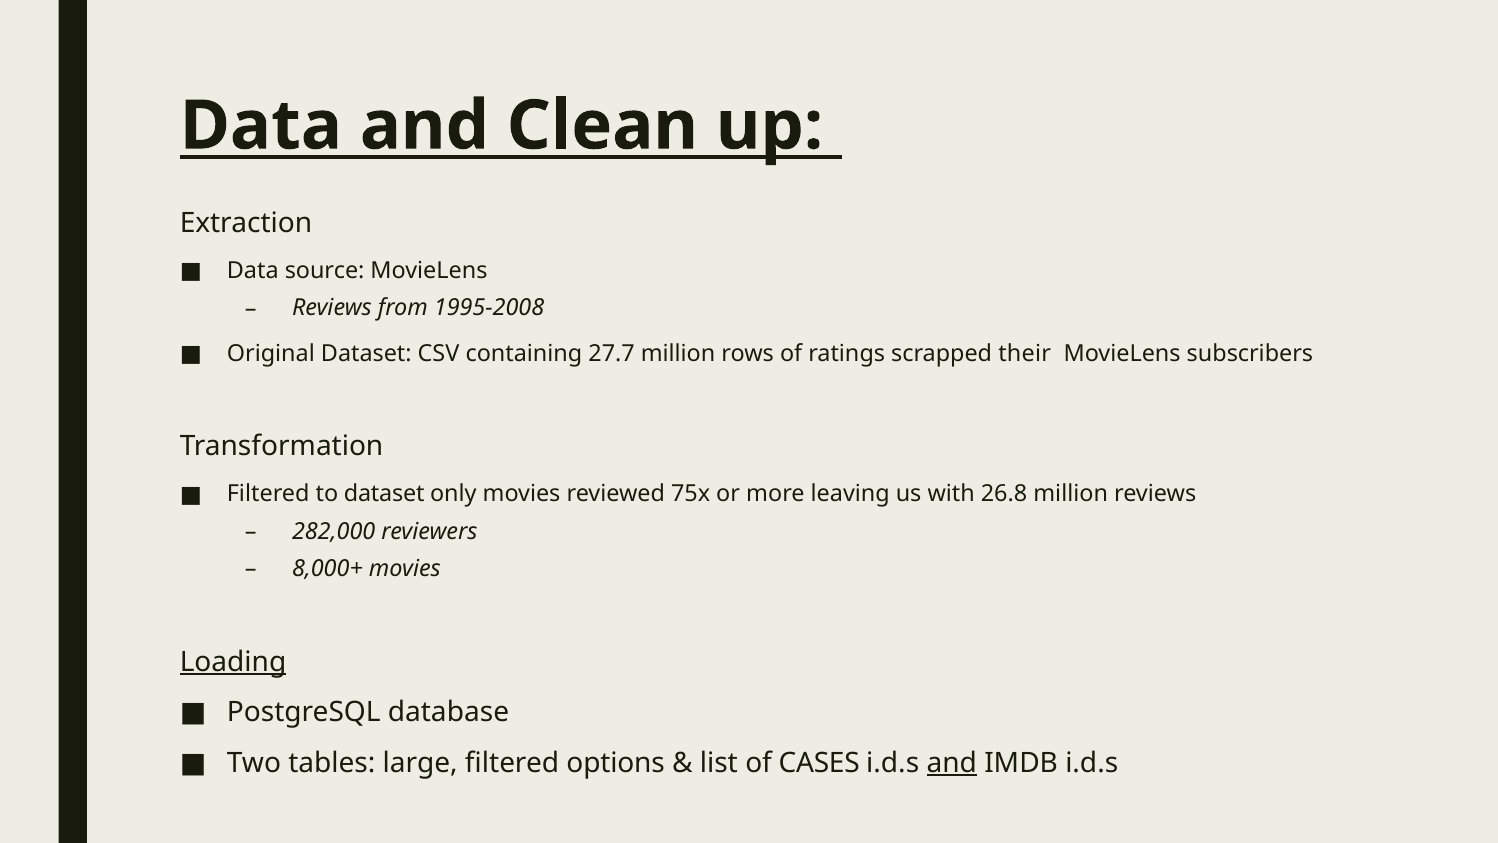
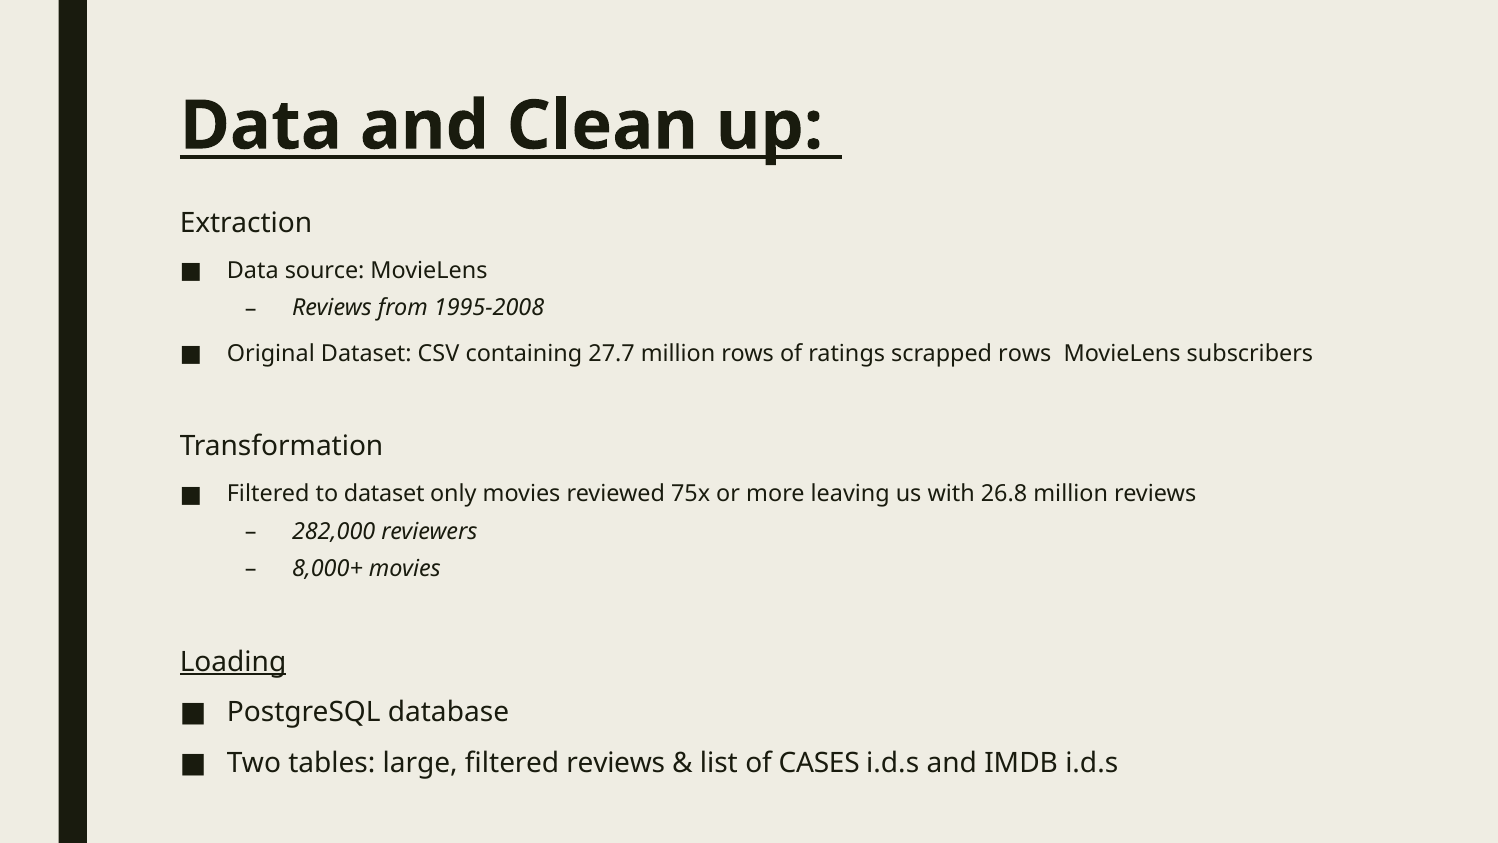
scrapped their: their -> rows (1025, 353)
filtered options: options -> reviews (616, 762)
and underline: present -> none (952, 762)
